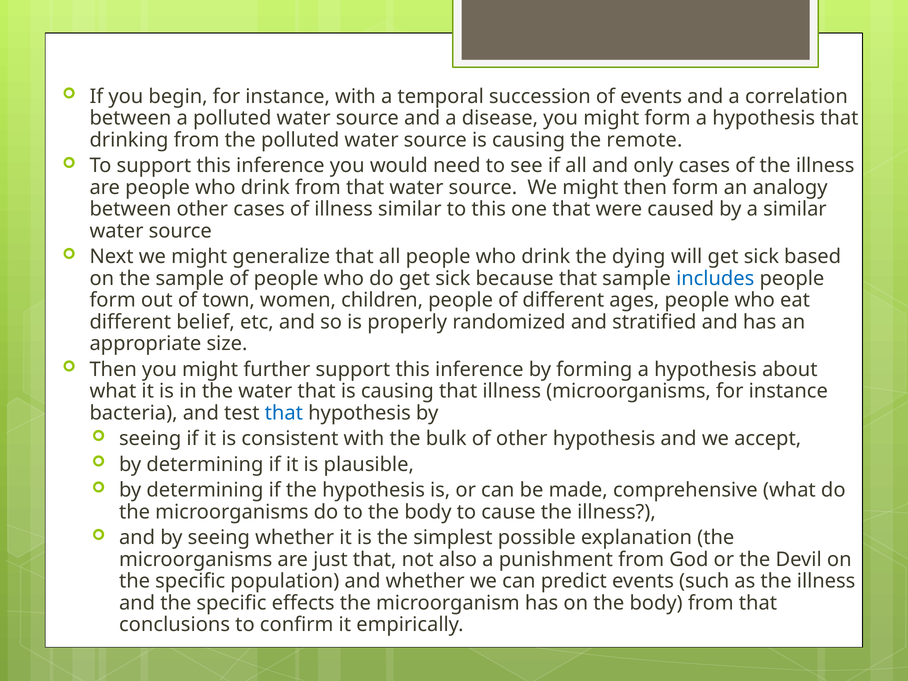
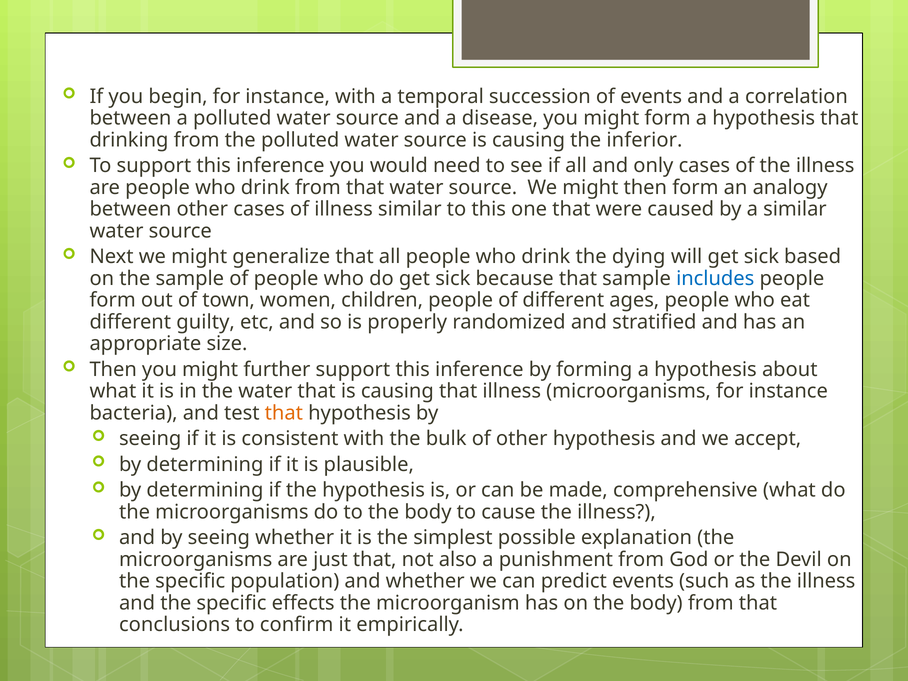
remote: remote -> inferior (644, 140)
belief: belief -> guilty (206, 322)
that colour: blue -> orange (284, 413)
